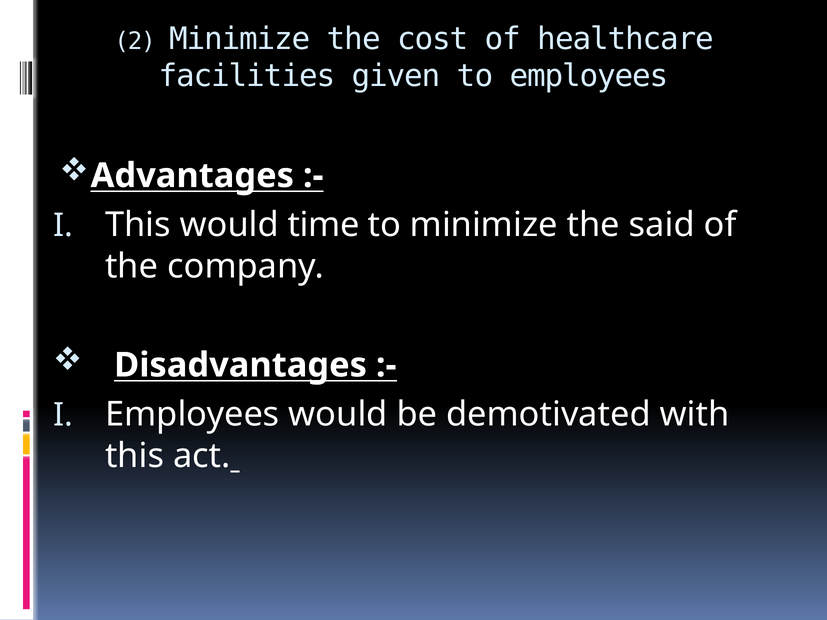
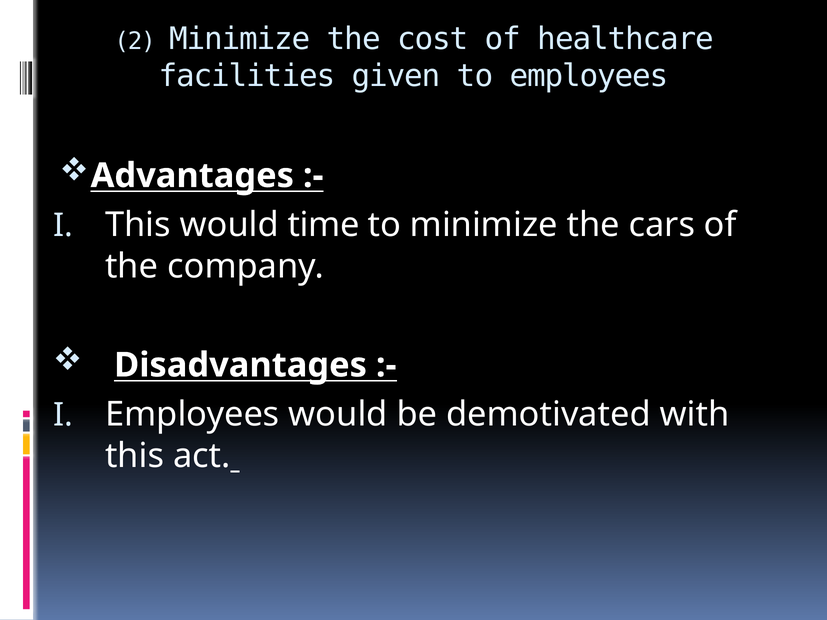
said: said -> cars (662, 225)
